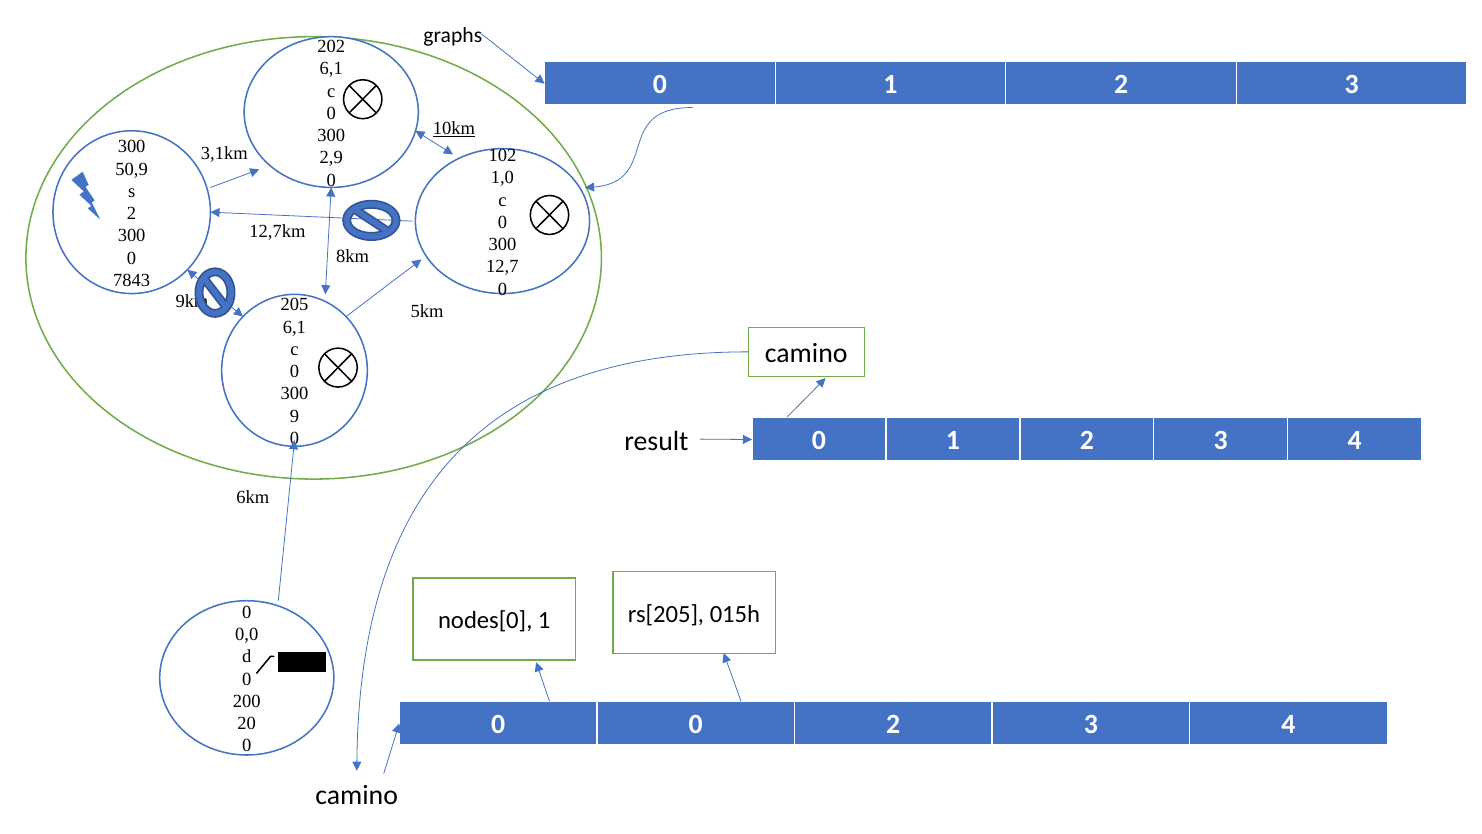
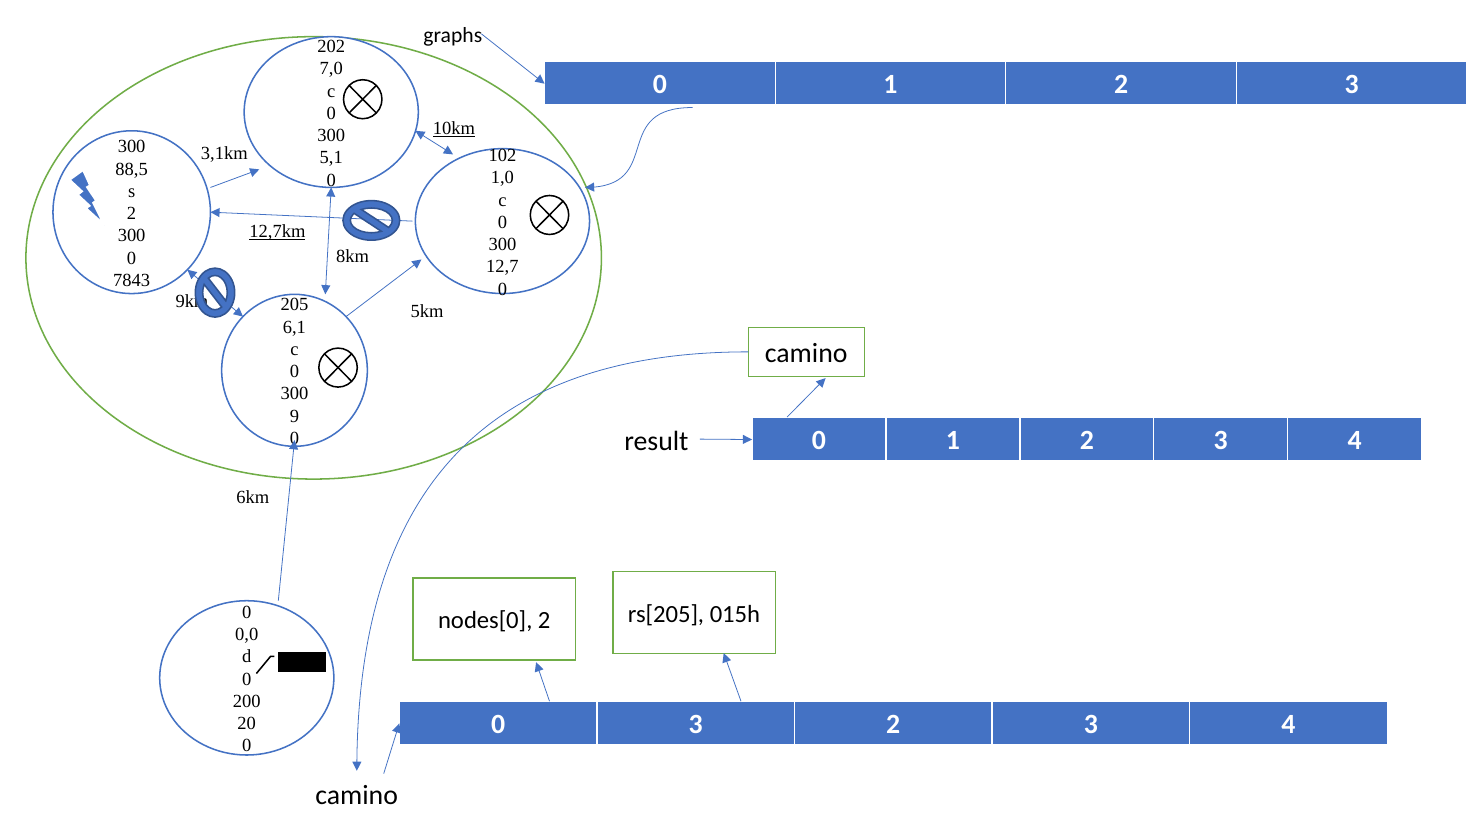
6,1: 6,1 -> 7,0 (331, 69)
2,9: 2,9 -> 5,1 (331, 158)
50,9: 50,9 -> 88,5 (132, 169)
12,7km underline: none -> present (277, 232)
nodes[0 1: 1 -> 2 (544, 621)
0: 0 -> 3 (696, 724)
